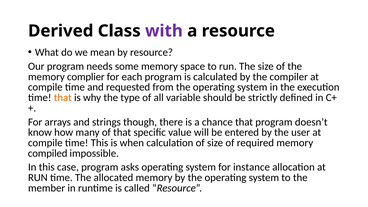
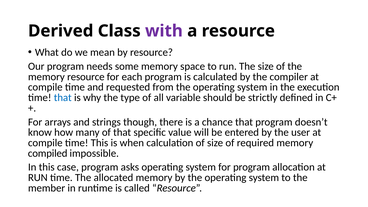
memory complier: complier -> resource (86, 77)
that colour: orange -> blue (63, 98)
for instance: instance -> program (252, 167)
